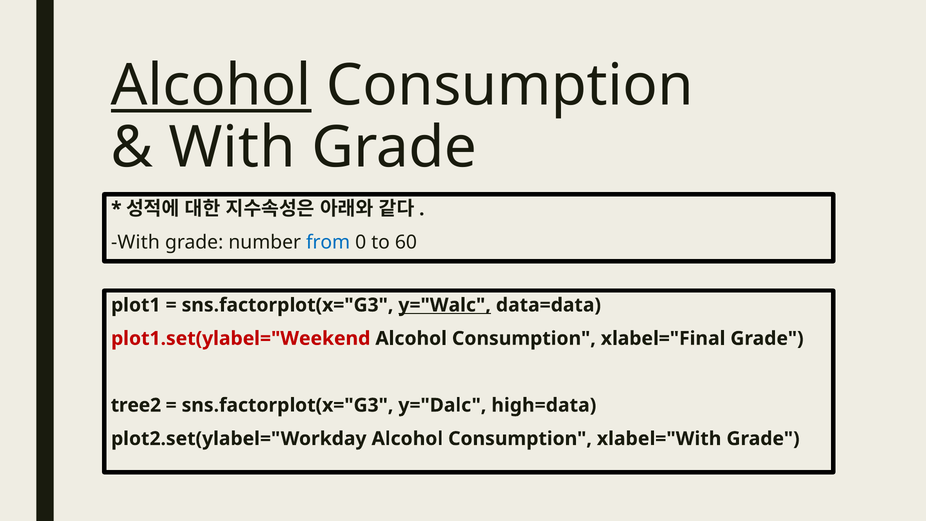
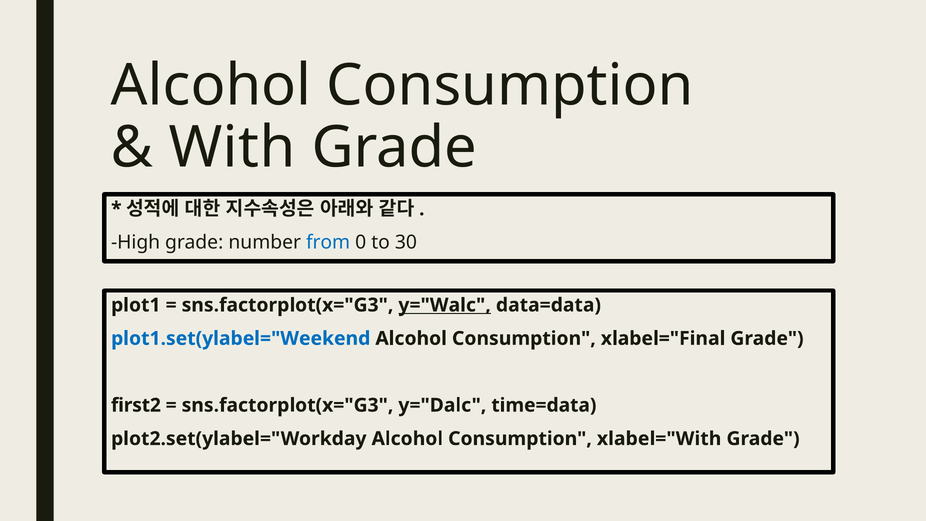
Alcohol underline: present -> none (211, 86)
With: With -> High (136, 242)
60: 60 -> 30 (406, 242)
plot1.set(ylabel="Weekend colour: red -> blue (241, 338)
tree2: tree2 -> first2 (136, 405)
high=data: high=data -> time=data (544, 405)
